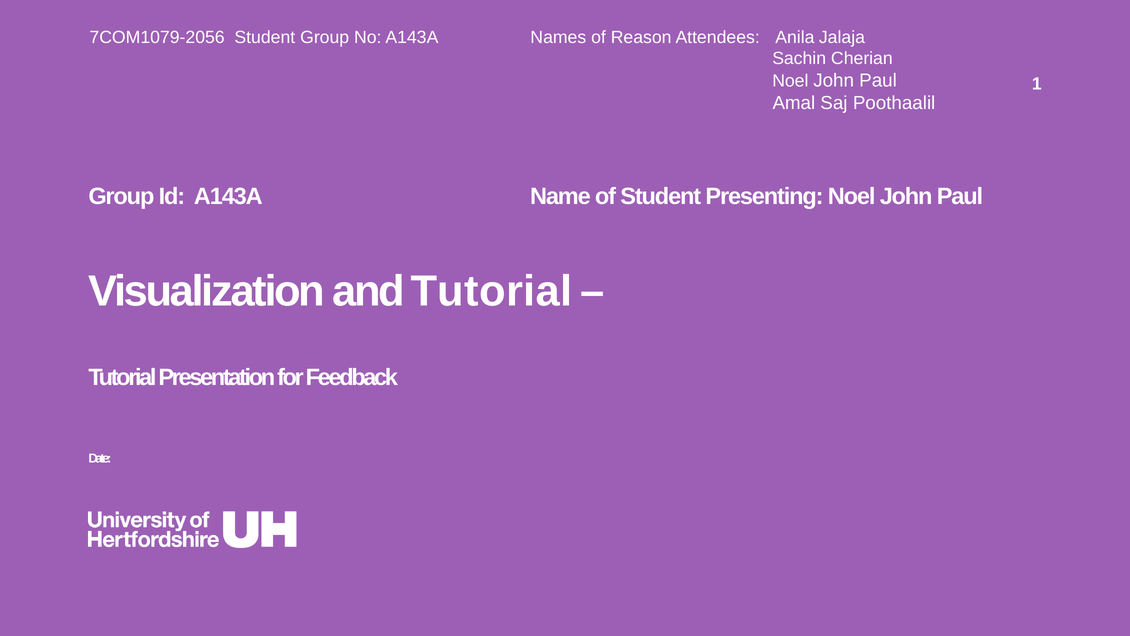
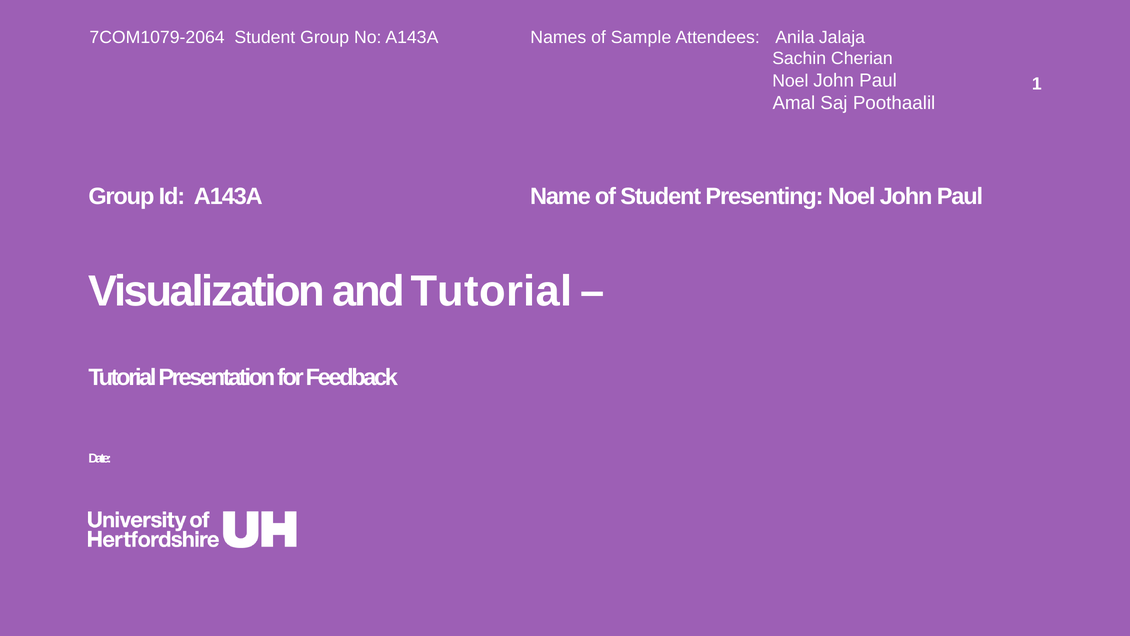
7COM1079-2056: 7COM1079-2056 -> 7COM1079-2064 (157, 37)
Reason: Reason -> Sample (641, 37)
